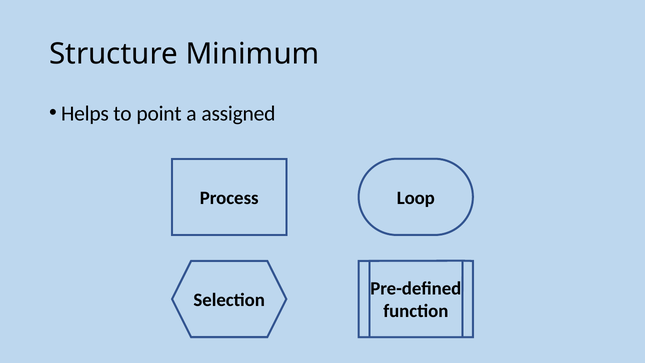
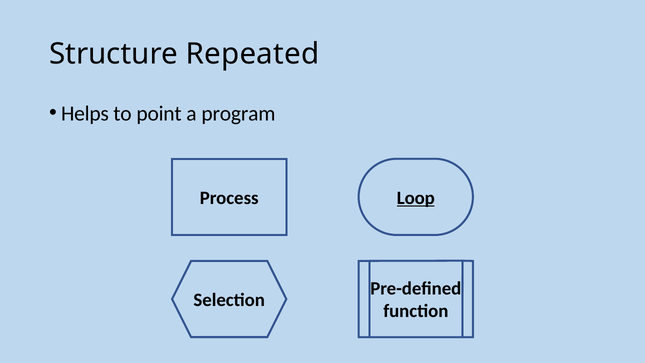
Minimum: Minimum -> Repeated (252, 54)
assigned: assigned -> program (238, 113)
Loop underline: none -> present (416, 198)
